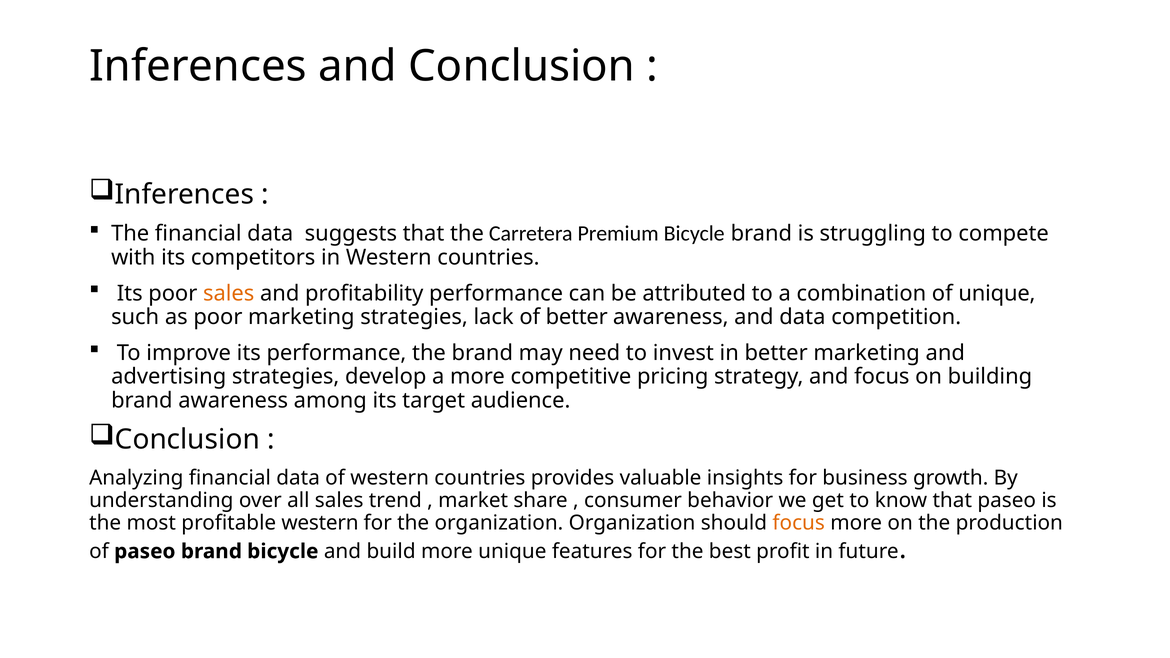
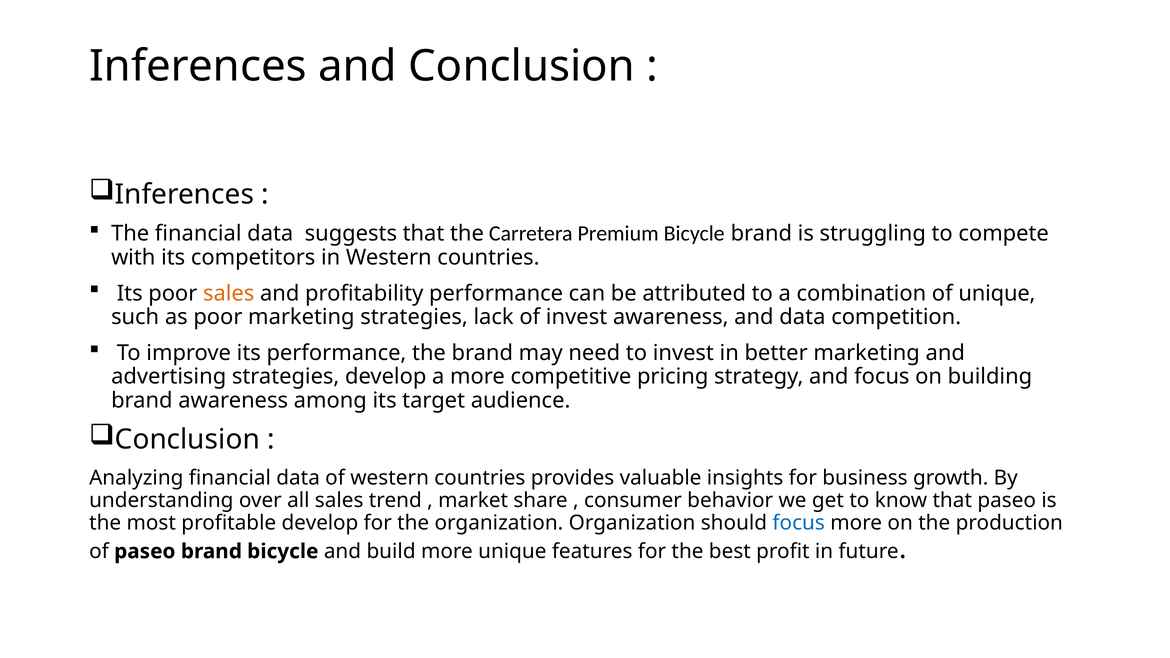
of better: better -> invest (577, 317)
profitable western: western -> develop (320, 523)
focus colour: orange -> blue (799, 523)
